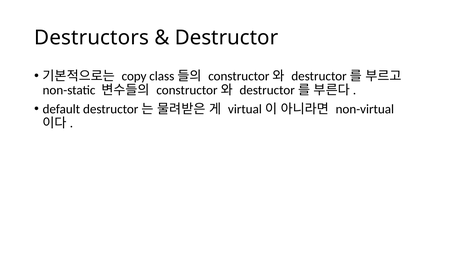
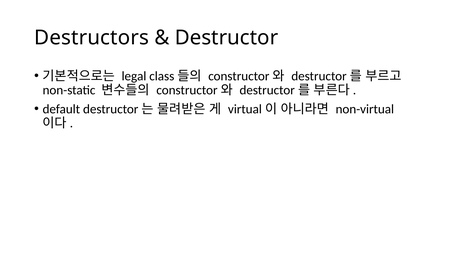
copy: copy -> legal (134, 76)
